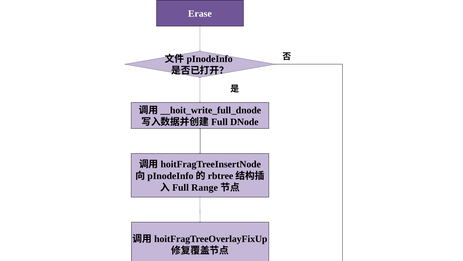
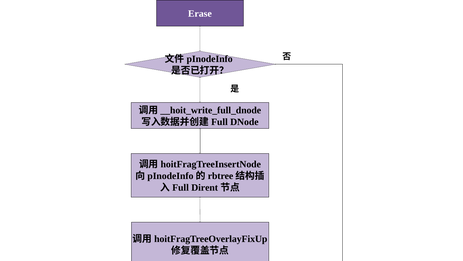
Range: Range -> Dirent (205, 187)
